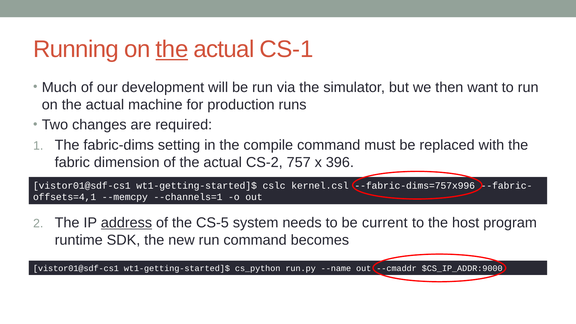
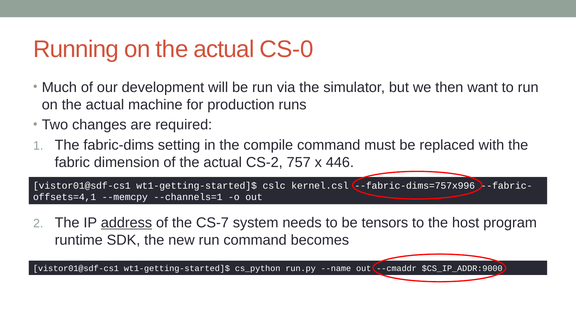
the underline: present -> none (172, 49)
CS-1: CS-1 -> CS-0 (286, 49)
396: 396 -> 446 (340, 162)
CS-5: CS-5 -> CS-7 (212, 223)
current: current -> tensors (385, 223)
